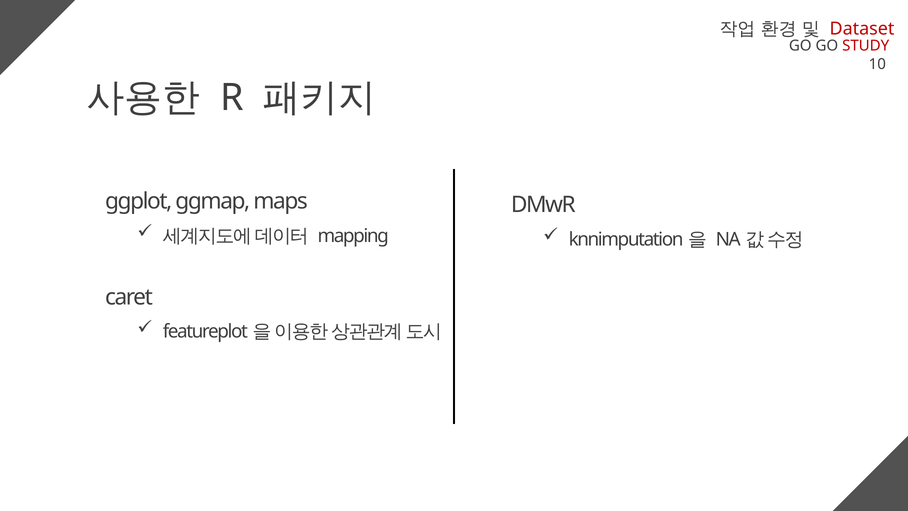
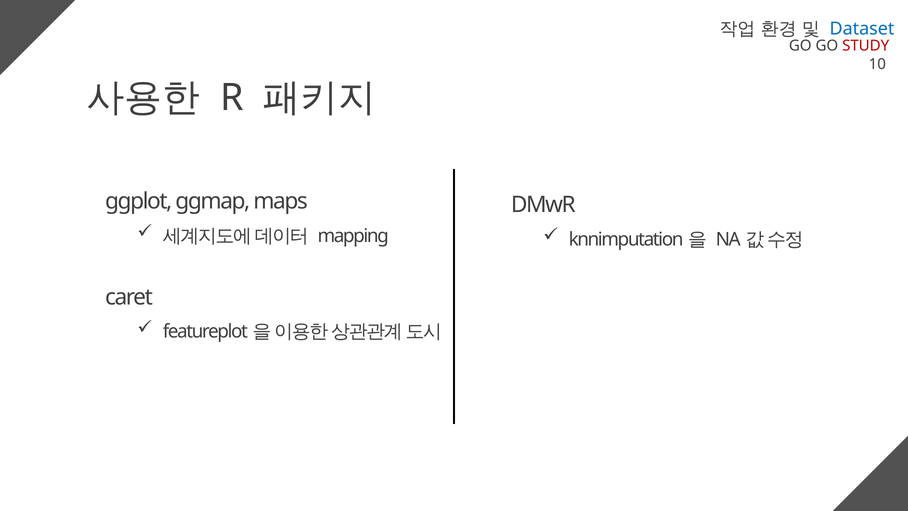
Dataset colour: red -> blue (862, 29)
